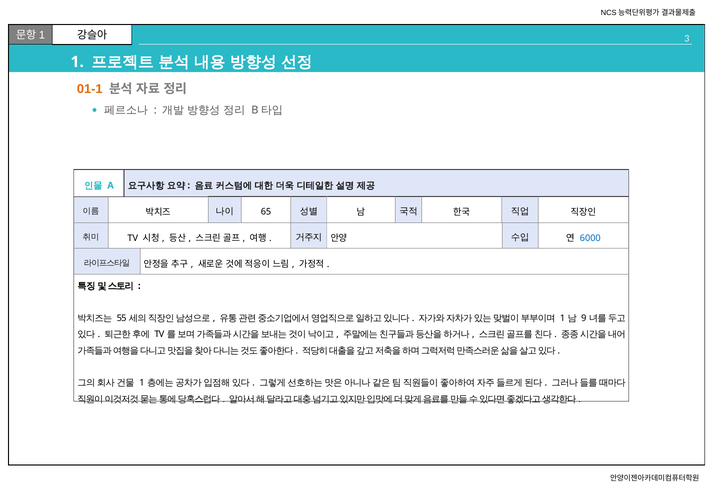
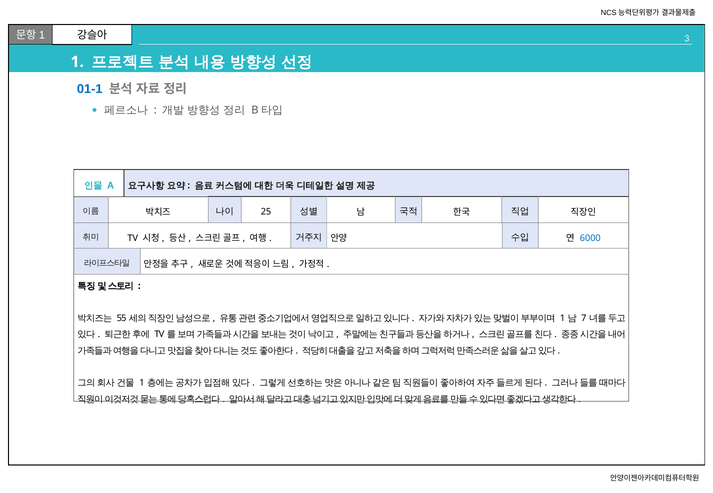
01-1 colour: orange -> blue (90, 89)
65: 65 -> 25 (266, 212)
9: 9 -> 7 (584, 319)
